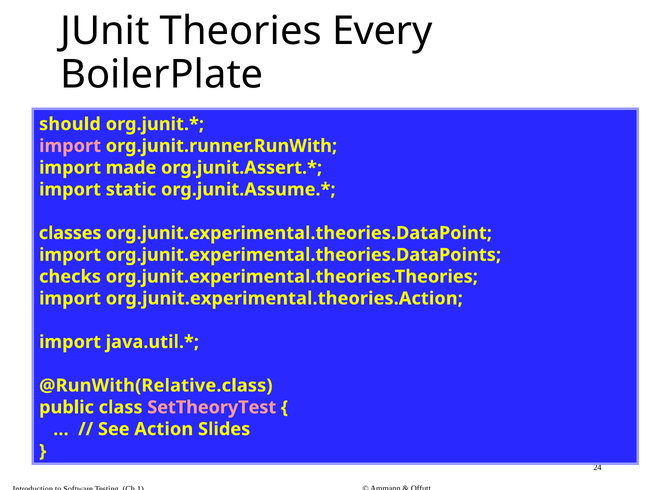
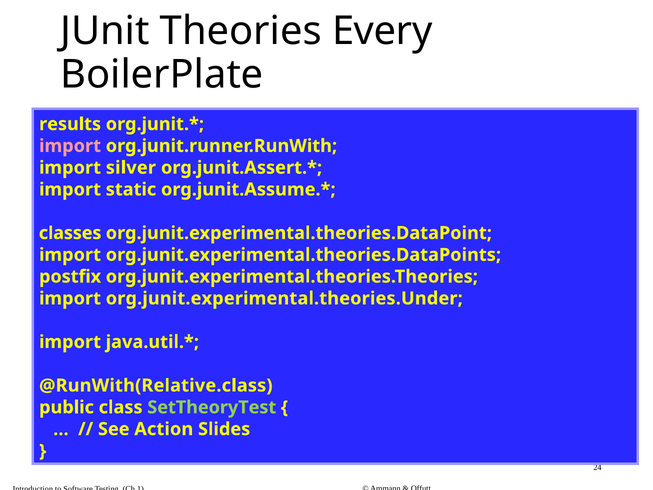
should: should -> results (70, 124)
made: made -> silver (131, 168)
checks: checks -> postfix (70, 276)
org.junit.experimental.theories.Action: org.junit.experimental.theories.Action -> org.junit.experimental.theories.Under (284, 298)
SetTheoryTest colour: pink -> light green (212, 407)
